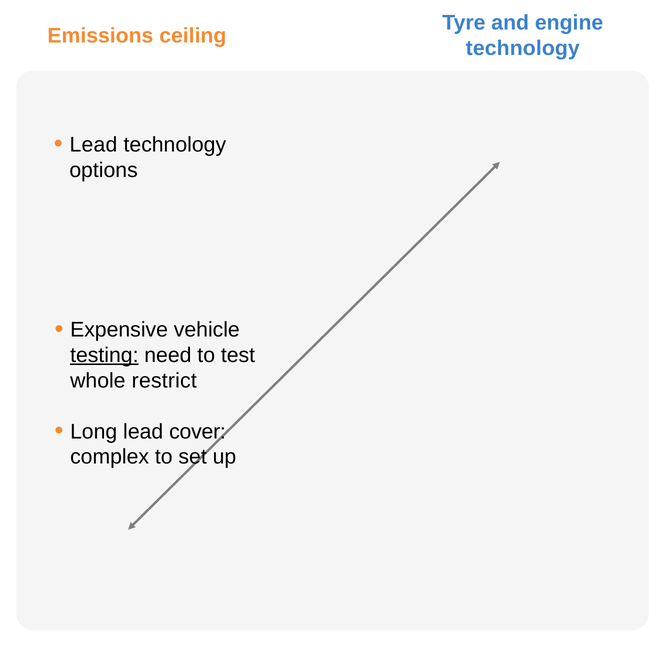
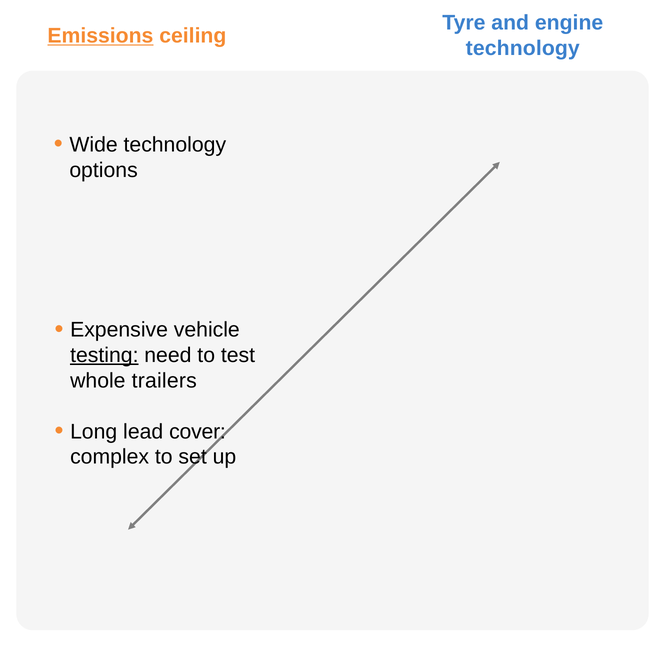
Emissions underline: none -> present (100, 36)
Lead: Lead -> Wide (94, 145)
restrict: restrict -> trailers (164, 381)
